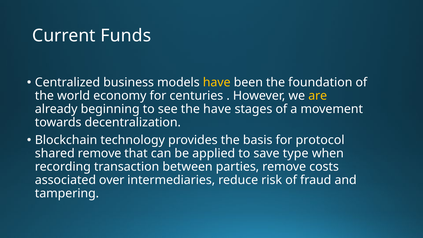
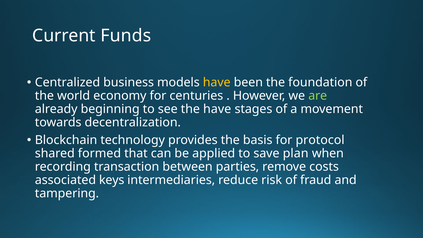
are colour: yellow -> light green (318, 96)
shared remove: remove -> formed (99, 153)
type: type -> plan (296, 153)
over: over -> keys (112, 180)
